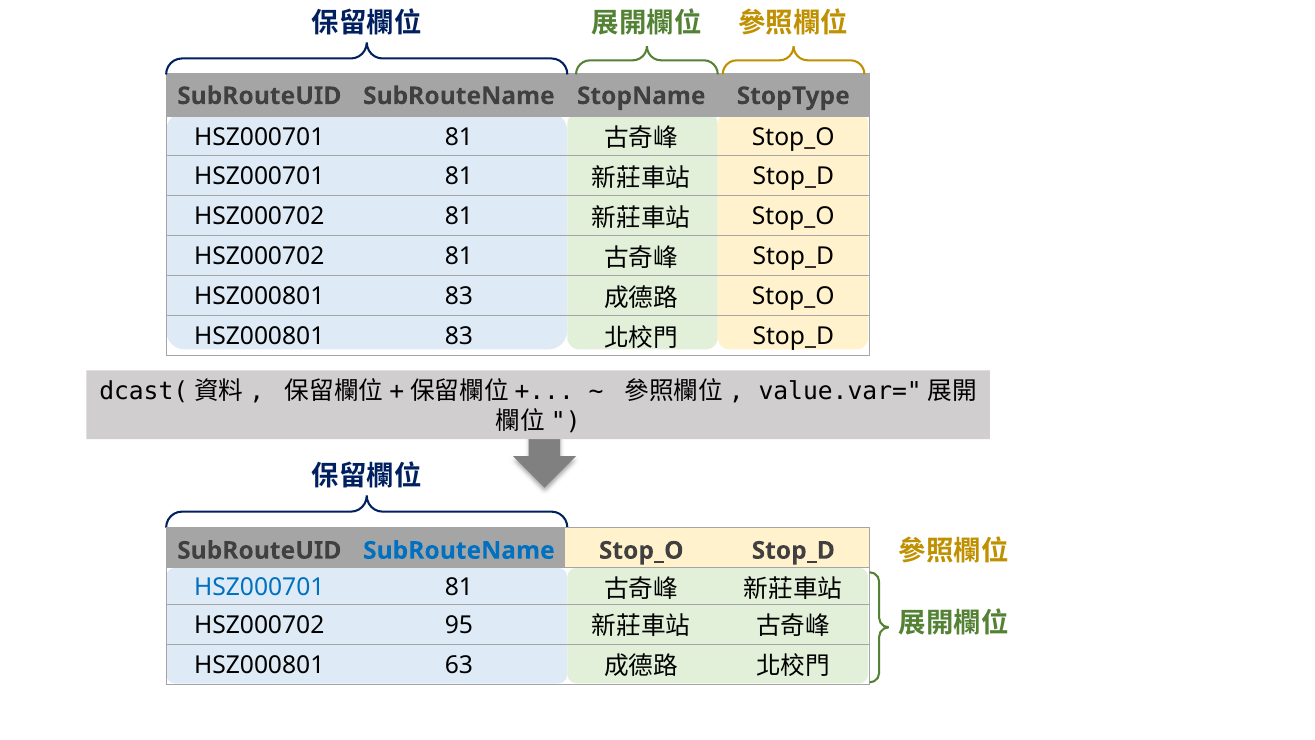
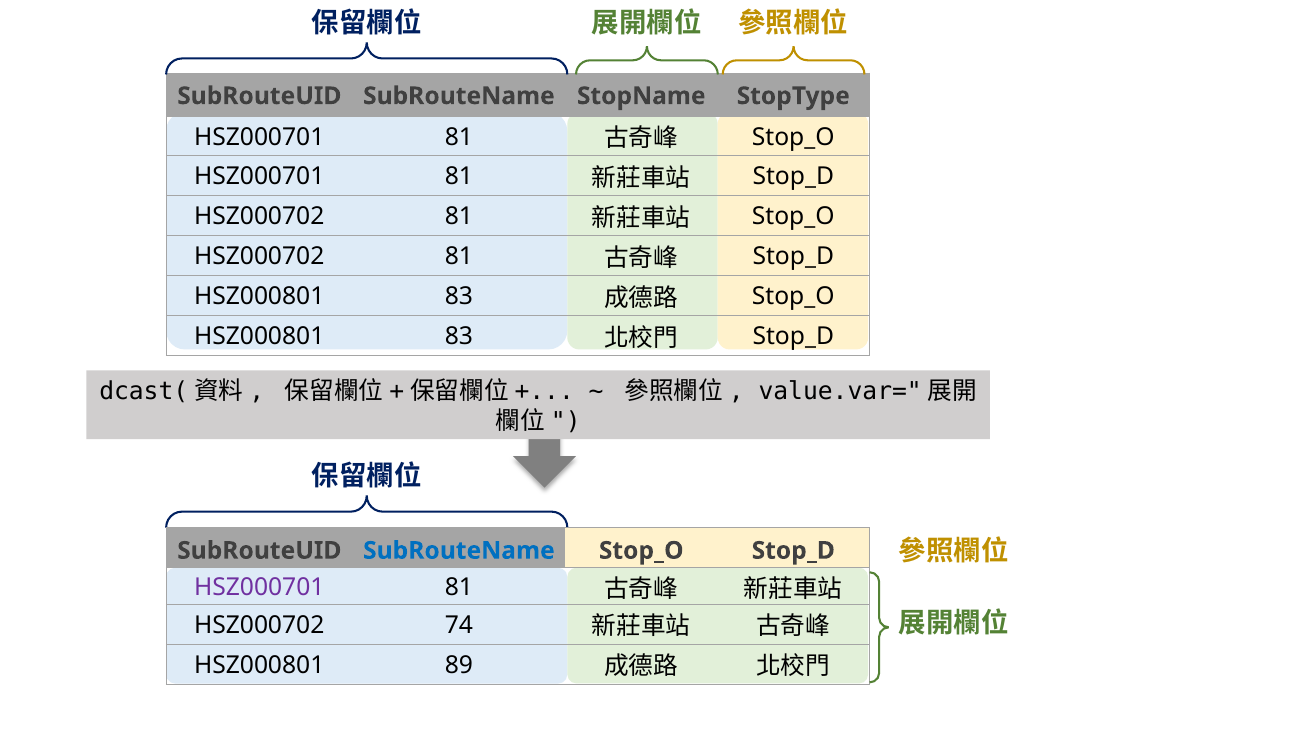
HSZ000701 colour: blue -> purple (259, 587)
95: 95 -> 74 (459, 625)
63: 63 -> 89 (459, 665)
